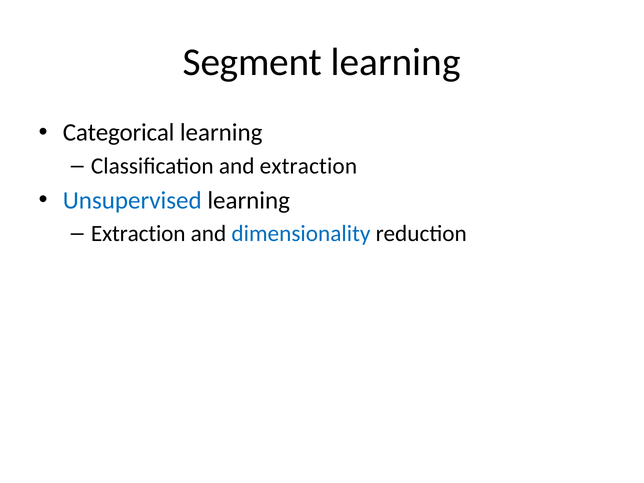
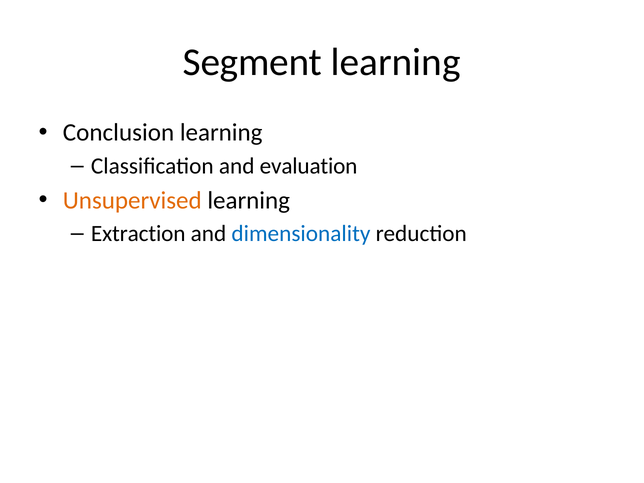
Categorical: Categorical -> Conclusion (118, 133)
and extraction: extraction -> evaluation (309, 166)
Unsupervised colour: blue -> orange (132, 200)
